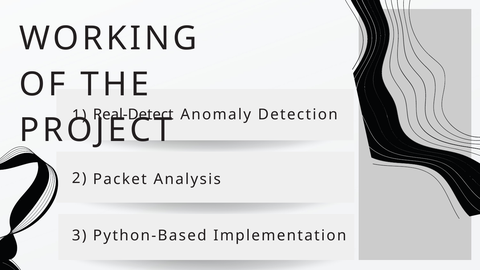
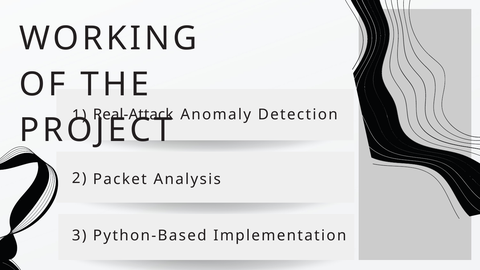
Real-Detect: Real-Detect -> Real-Attack (133, 114)
